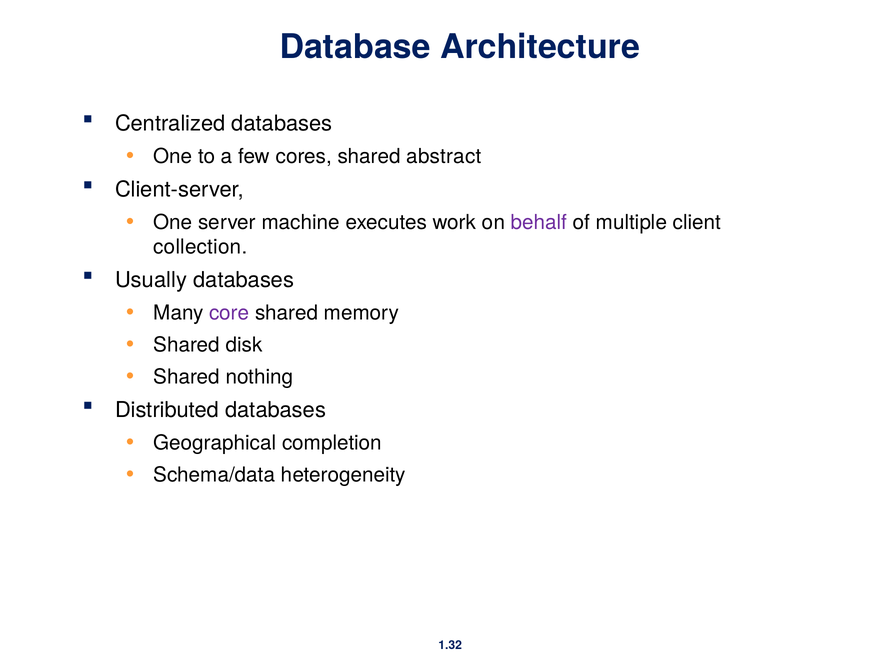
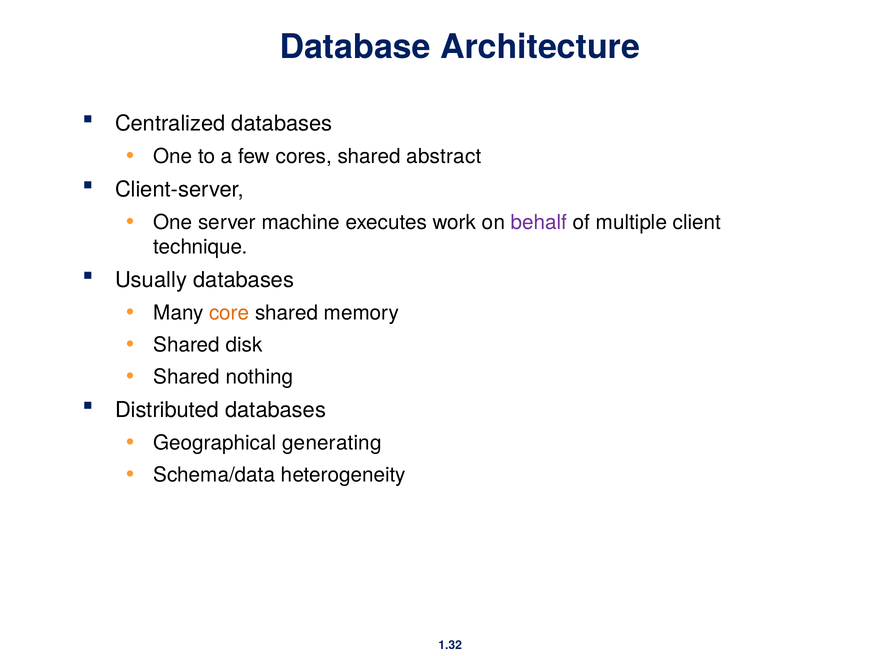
collection: collection -> technique (201, 247)
core colour: purple -> orange (229, 313)
completion: completion -> generating (332, 443)
